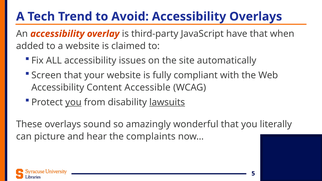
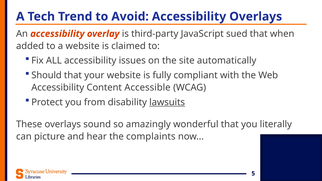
have: have -> sued (237, 34)
Screen: Screen -> Should (46, 75)
you underline: present -> none (73, 102)
